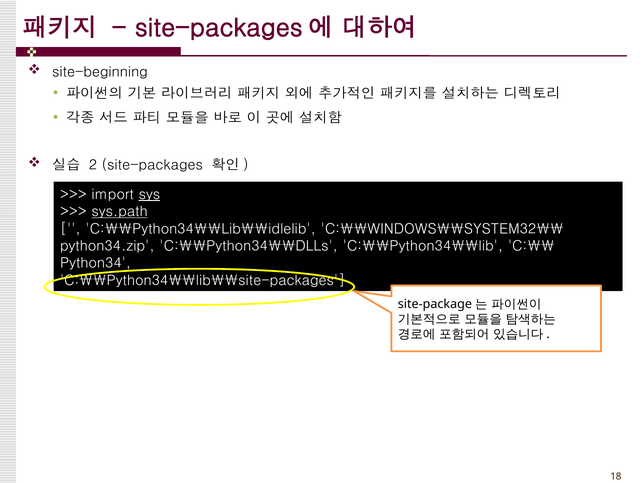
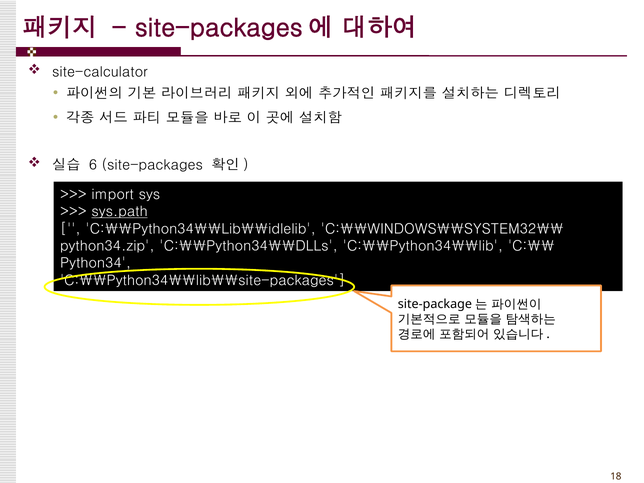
site-beginning: site-beginning -> site-calculator (100, 72)
2: 2 -> 6 (93, 165)
sys underline: present -> none (149, 194)
